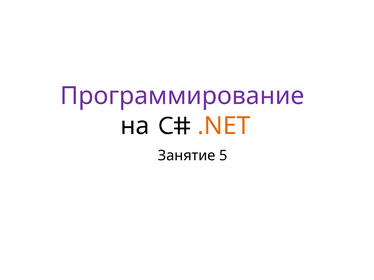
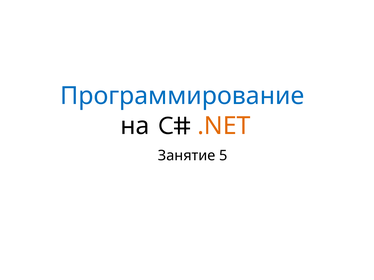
Программирование colour: purple -> blue (182, 96)
